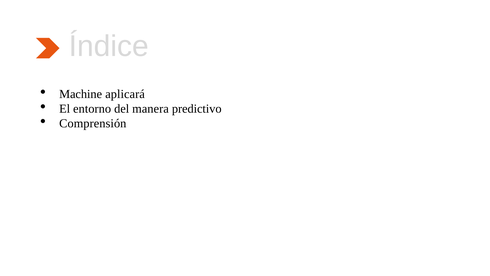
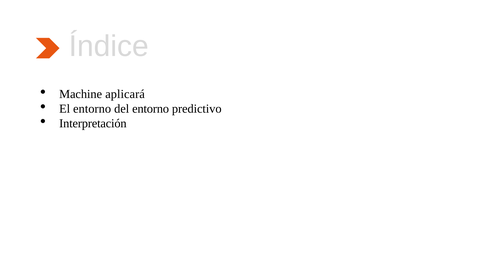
del manera: manera -> entorno (151, 109)
Comprensión: Comprensión -> Interpretación (93, 123)
